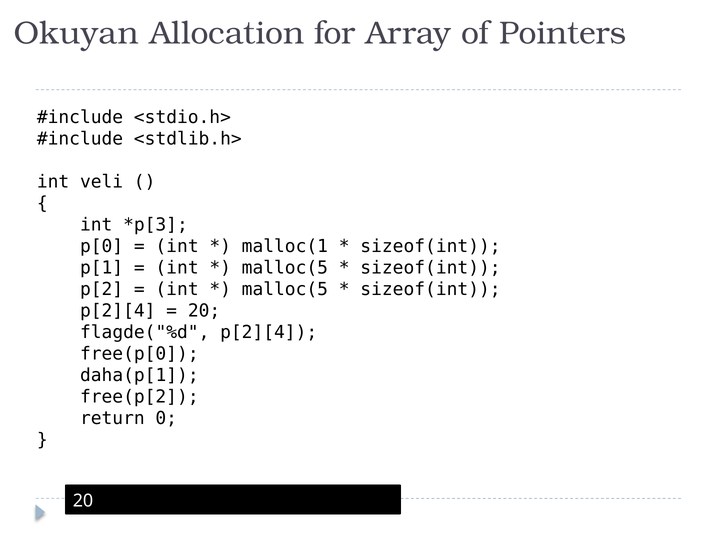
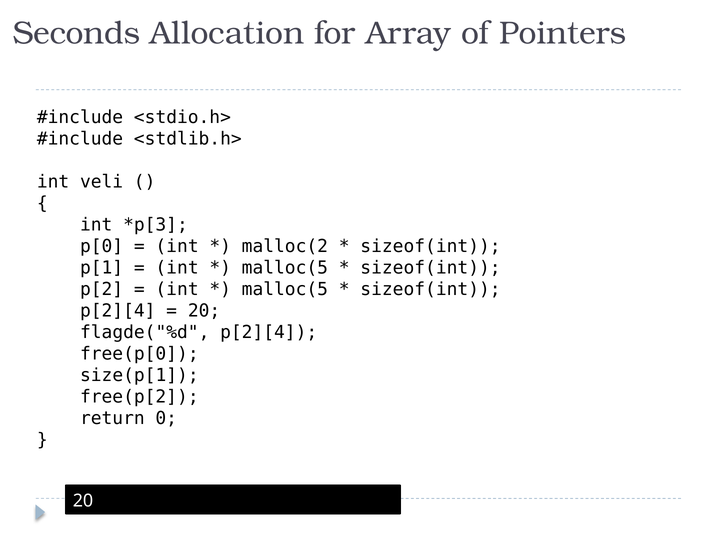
Okuyan: Okuyan -> Seconds (76, 33)
malloc(1: malloc(1 -> malloc(2 (285, 246)
daha(p[1: daha(p[1 -> size(p[1 (139, 375)
